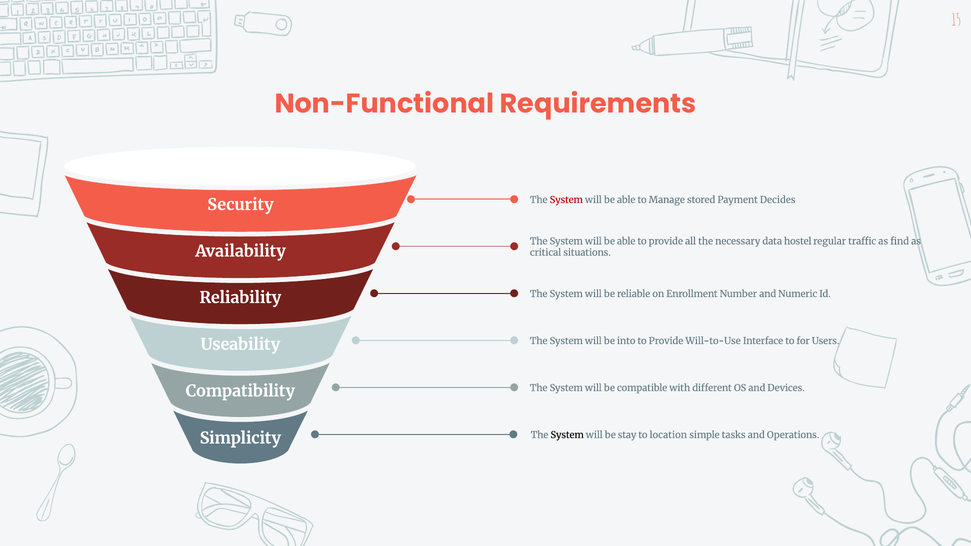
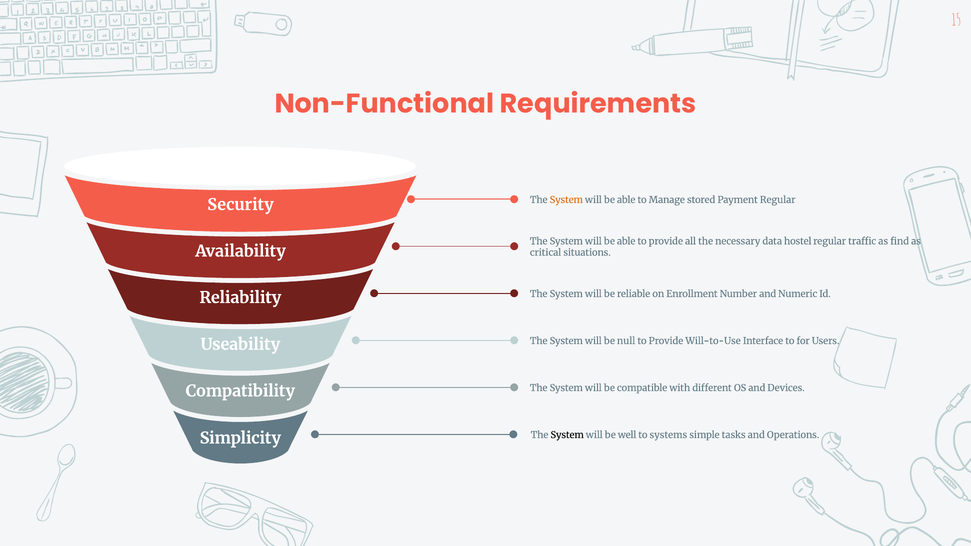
System colour: red -> orange (566, 200)
Payment Decides: Decides -> Regular (778, 200)
into: into -> null (626, 341)
stay: stay -> well (627, 435)
location: location -> systems (668, 435)
